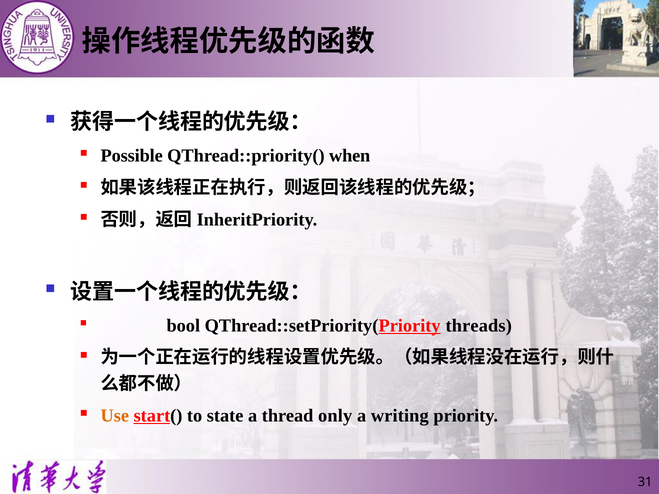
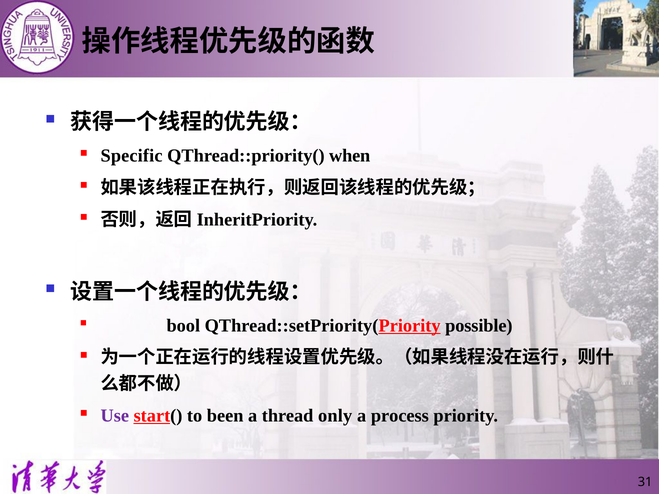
Possible: Possible -> Specific (132, 156)
threads: threads -> possible (479, 326)
Use colour: orange -> purple (115, 416)
state: state -> been (225, 416)
writing: writing -> process (400, 416)
